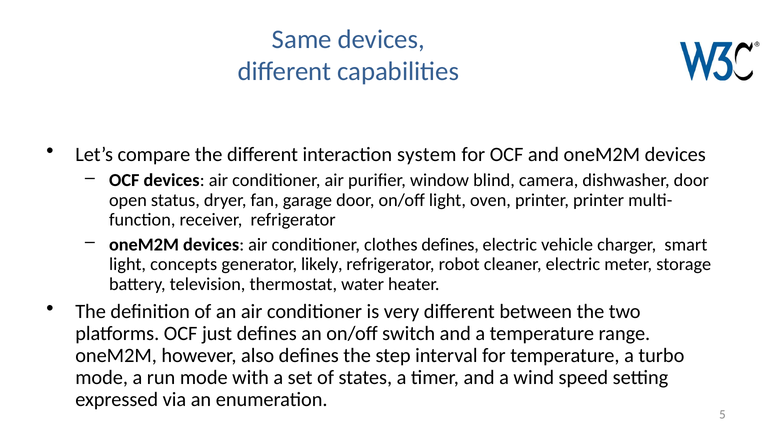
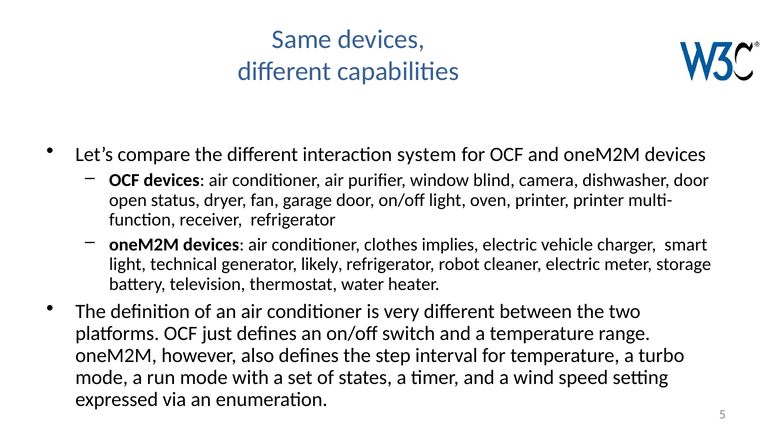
clothes defines: defines -> implies (450, 245)
concepts: concepts -> technical (184, 265)
